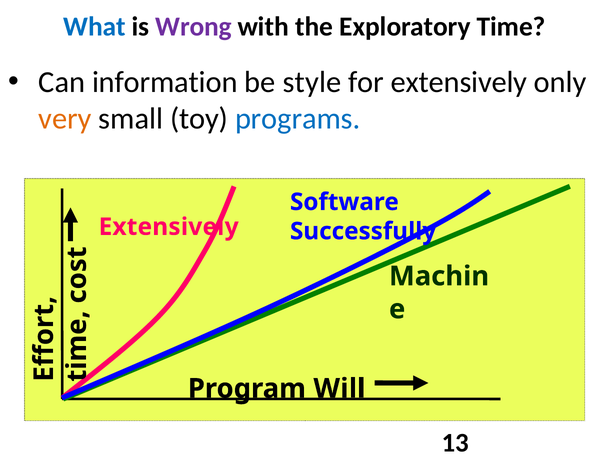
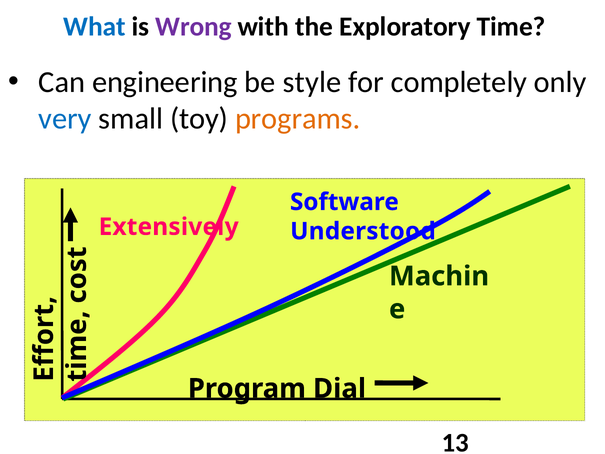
information: information -> engineering (165, 82)
for extensively: extensively -> completely (459, 82)
very colour: orange -> blue (65, 119)
programs colour: blue -> orange (298, 119)
Successfully: Successfully -> Understood (363, 231)
Will: Will -> Dial (340, 388)
